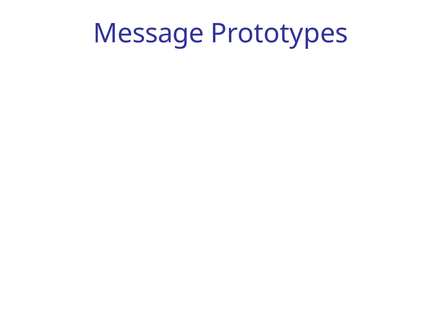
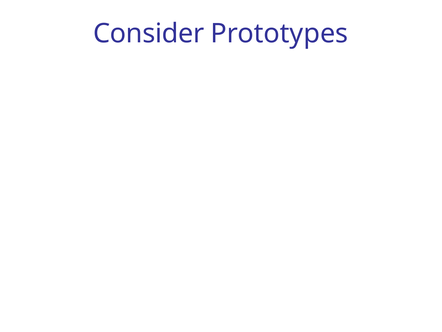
Message: Message -> Consider (149, 34)
